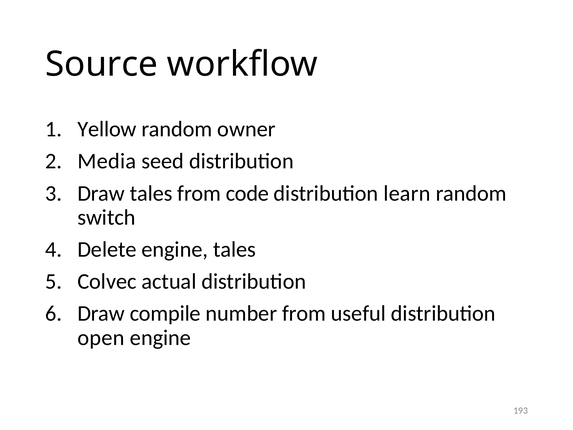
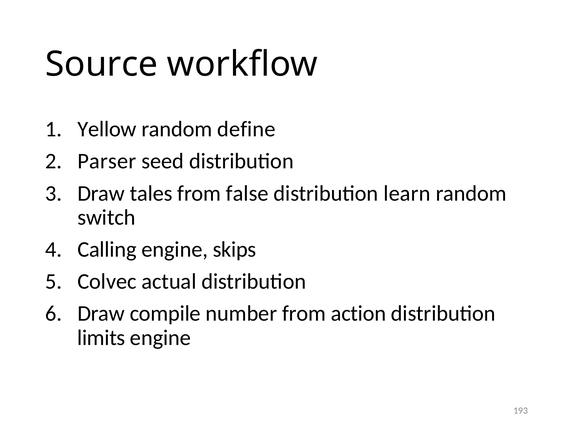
owner: owner -> define (246, 129)
Media: Media -> Parser (107, 161)
code: code -> false (247, 193)
Delete: Delete -> Calling (107, 249)
engine tales: tales -> skips (234, 249)
useful: useful -> action (359, 313)
open: open -> limits (101, 337)
